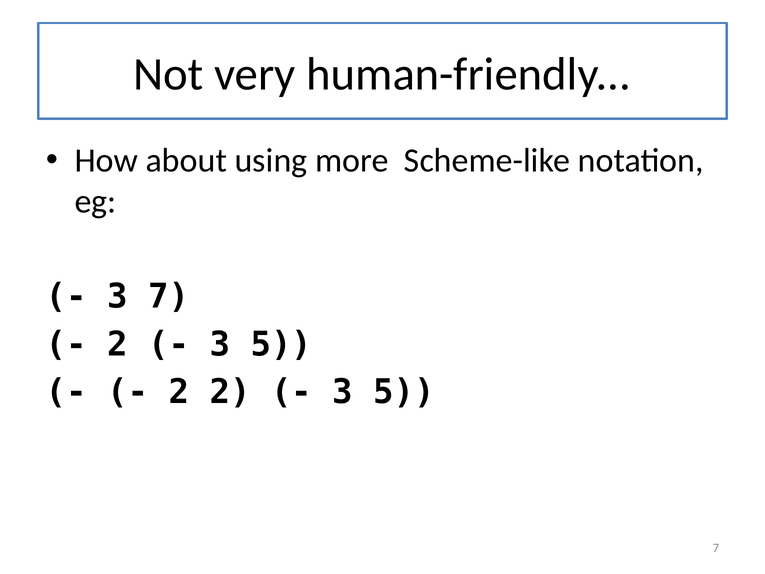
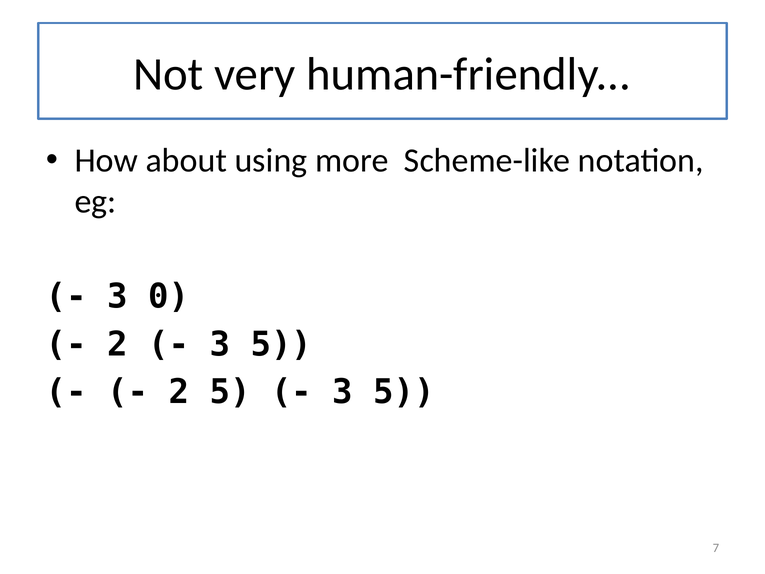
3 7: 7 -> 0 (169, 297)
2 2: 2 -> 5 (230, 392)
